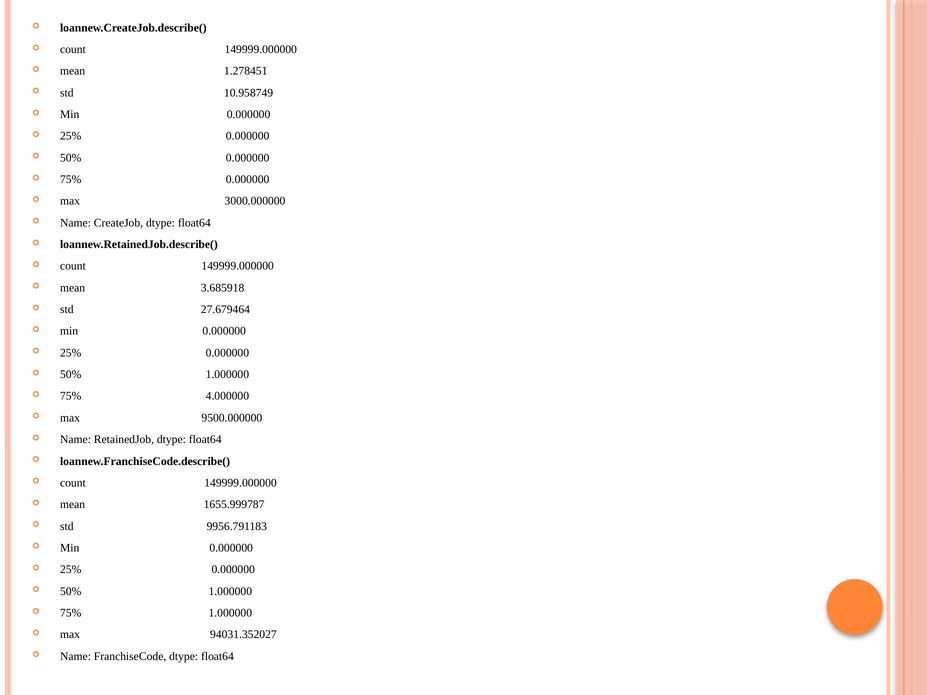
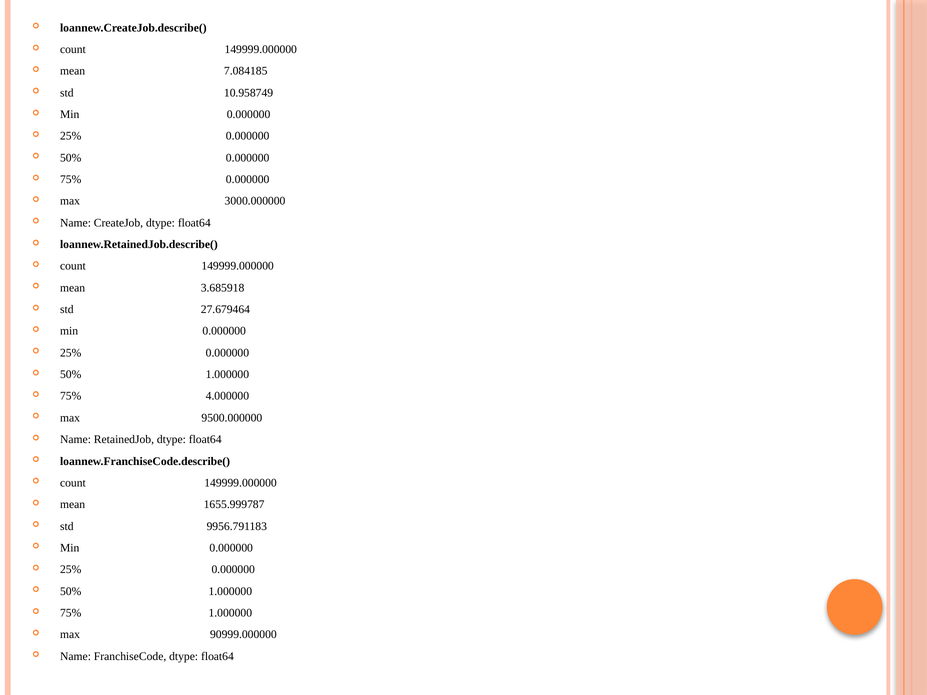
1.278451: 1.278451 -> 7.084185 (246, 71)
94031.352027: 94031.352027 -> 90999.000000 (243, 635)
